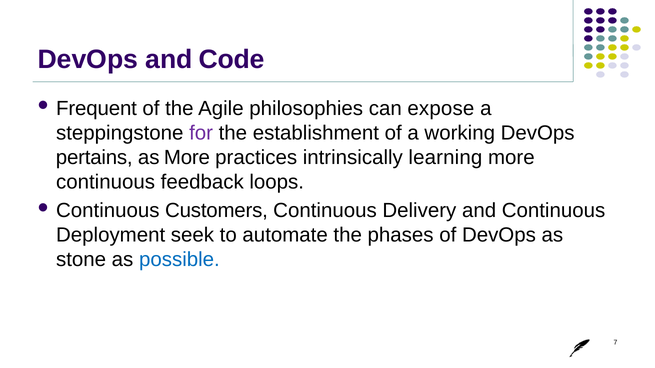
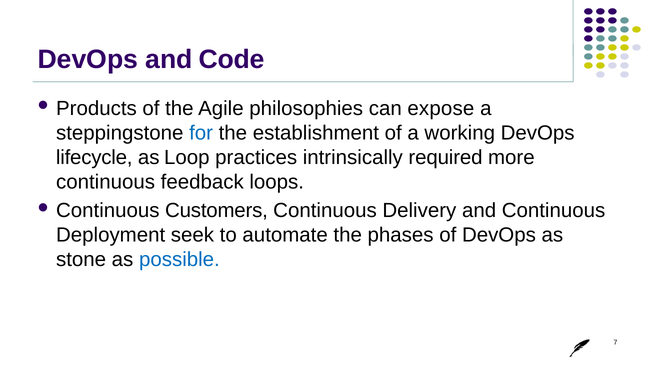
Frequent: Frequent -> Products (96, 109)
for colour: purple -> blue (201, 133)
pertains: pertains -> lifecycle (94, 158)
as More: More -> Loop (187, 158)
learning: learning -> required (446, 158)
